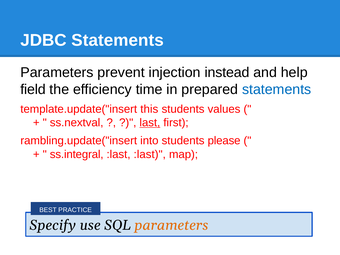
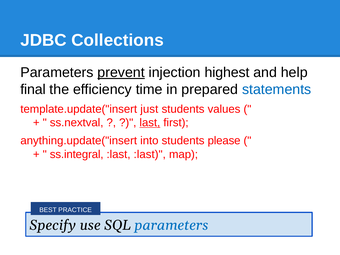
JDBC Statements: Statements -> Collections (118, 40)
prevent underline: none -> present (121, 72)
instead: instead -> highest (227, 72)
field: field -> final (33, 89)
this: this -> just (149, 109)
rambling.update("insert: rambling.update("insert -> anything.update("insert (79, 141)
parameters colour: orange -> blue (171, 225)
